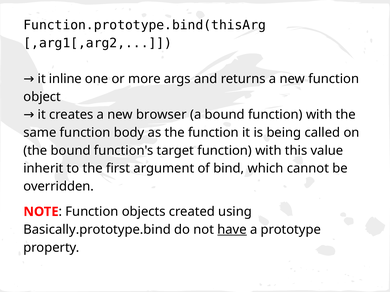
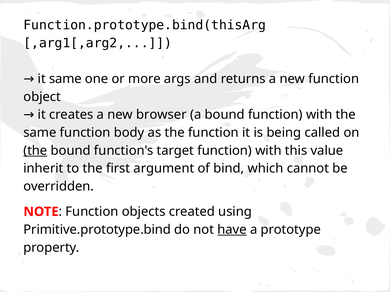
it inline: inline -> same (65, 79)
the underline: none -> present (35, 151)
Basically.prototype.bind: Basically.prototype.bind -> Primitive.prototype.bind (97, 230)
